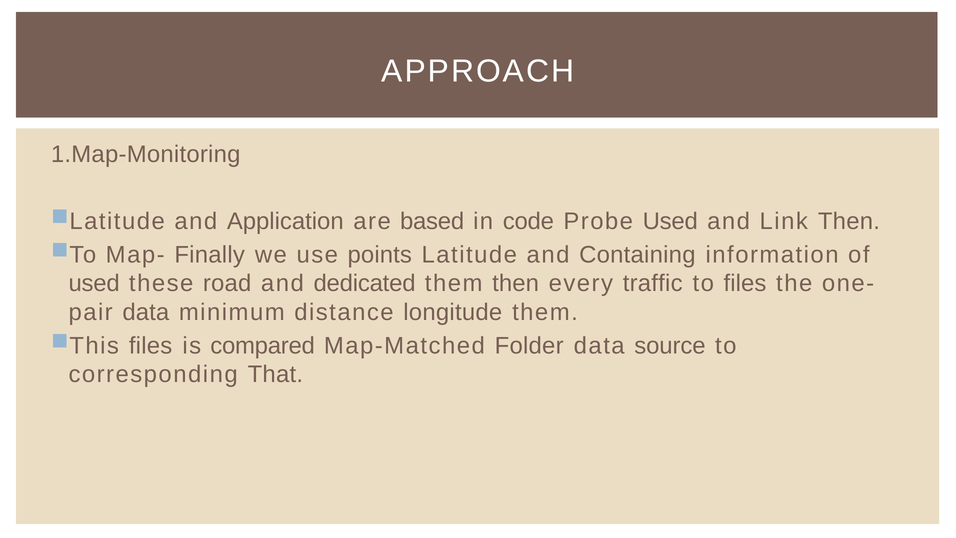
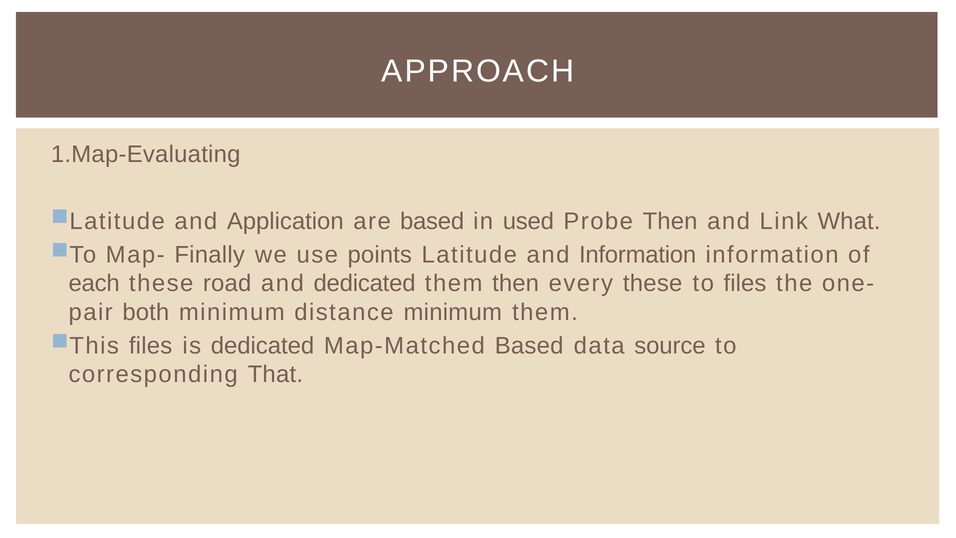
1.Map-Monitoring: 1.Map-Monitoring -> 1.Map-Evaluating (146, 154)
code: code -> used (528, 221)
Probe Used: Used -> Then (670, 221)
Link Then: Then -> What (849, 221)
and Containing: Containing -> Information (638, 255)
used: used -> each (94, 283)
every traffic: traffic -> these (653, 283)
pair data: data -> both (146, 312)
distance longitude: longitude -> minimum (453, 312)
is compared: compared -> dedicated (262, 346)
Map-Matched Folder: Folder -> Based (529, 346)
